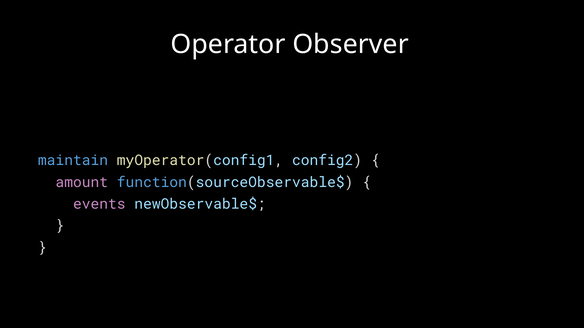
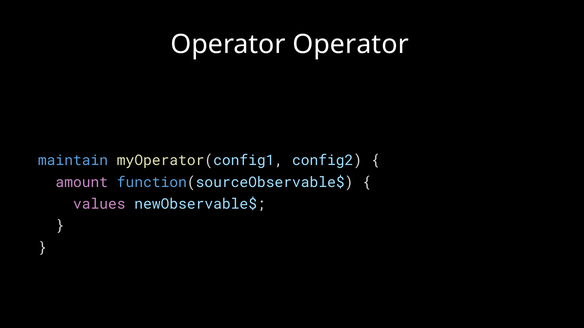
Operator Observer: Observer -> Operator (351, 45)
events: events -> values (99, 204)
